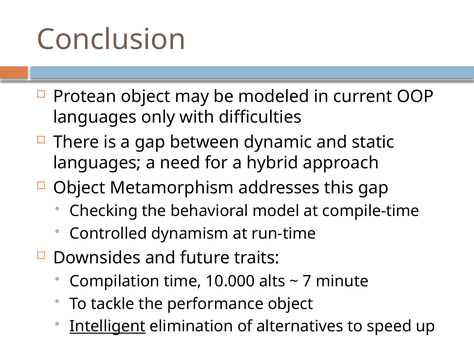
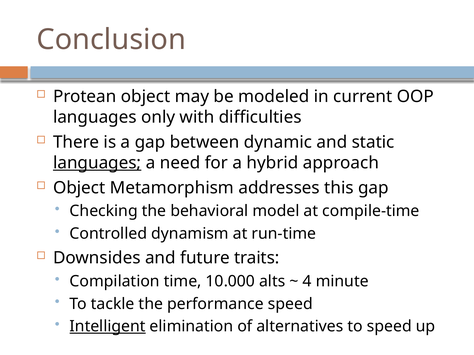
languages underline: none -> present (97, 163)
7: 7 -> 4 (307, 282)
performance object: object -> speed (290, 304)
